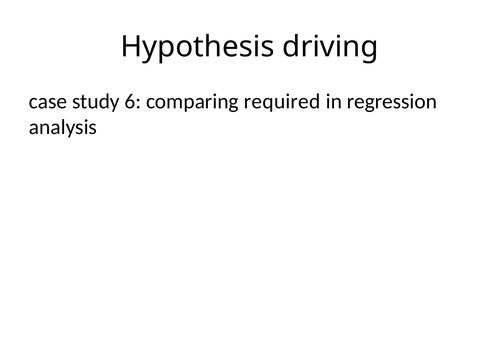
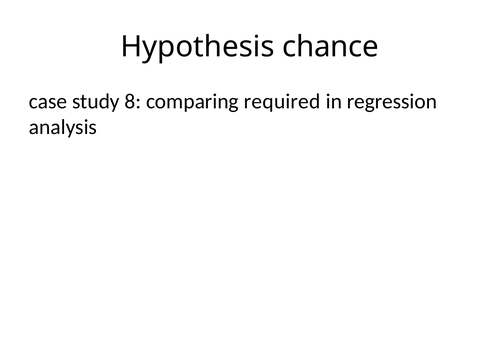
driving: driving -> chance (331, 47)
6: 6 -> 8 (133, 101)
